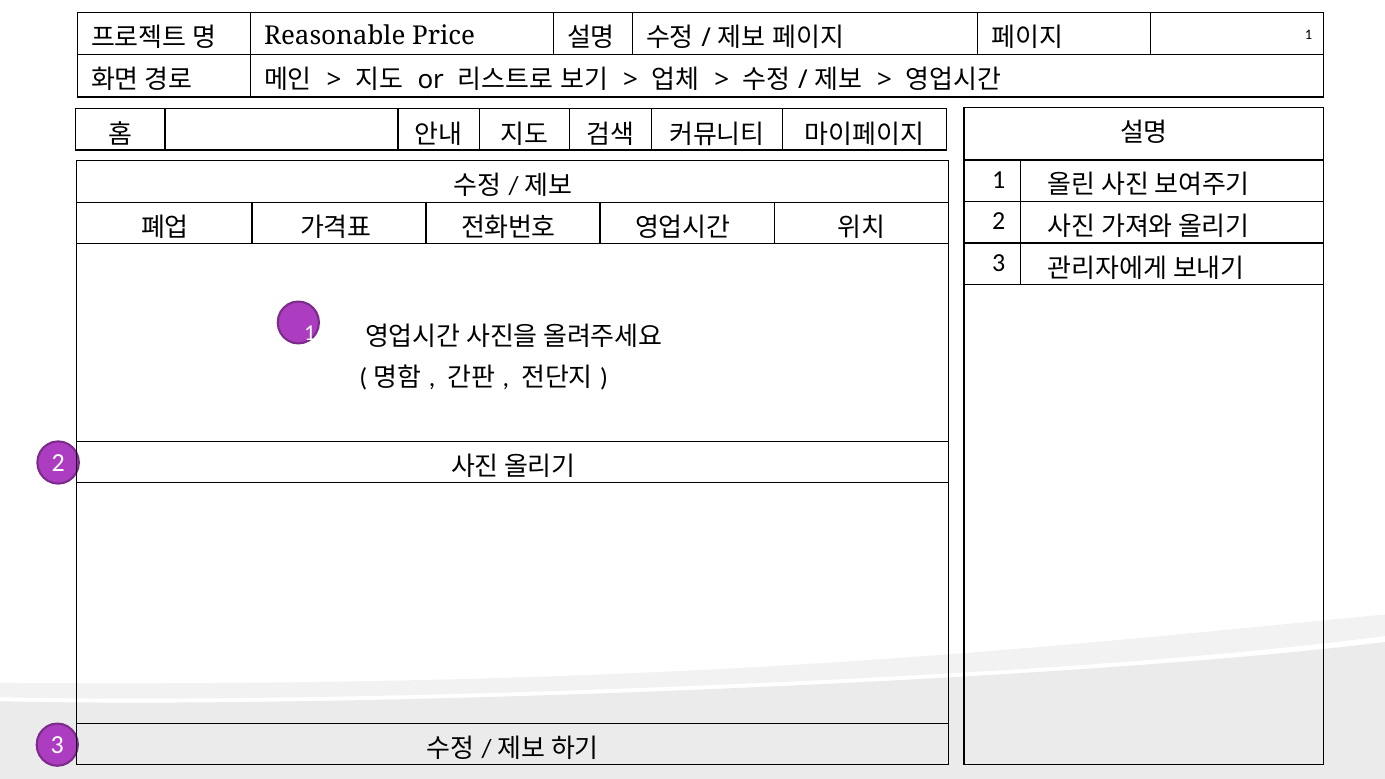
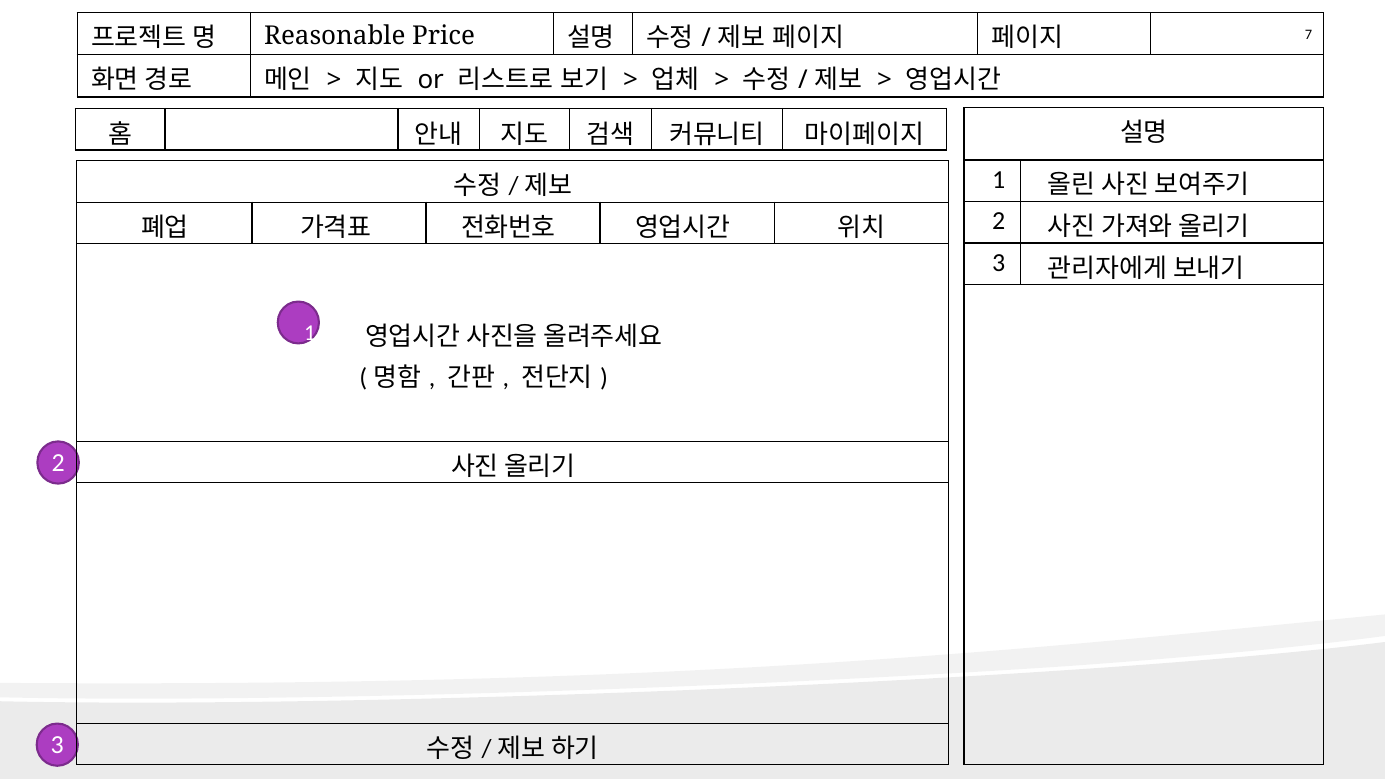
1: 1 -> 7 (1309, 34)
